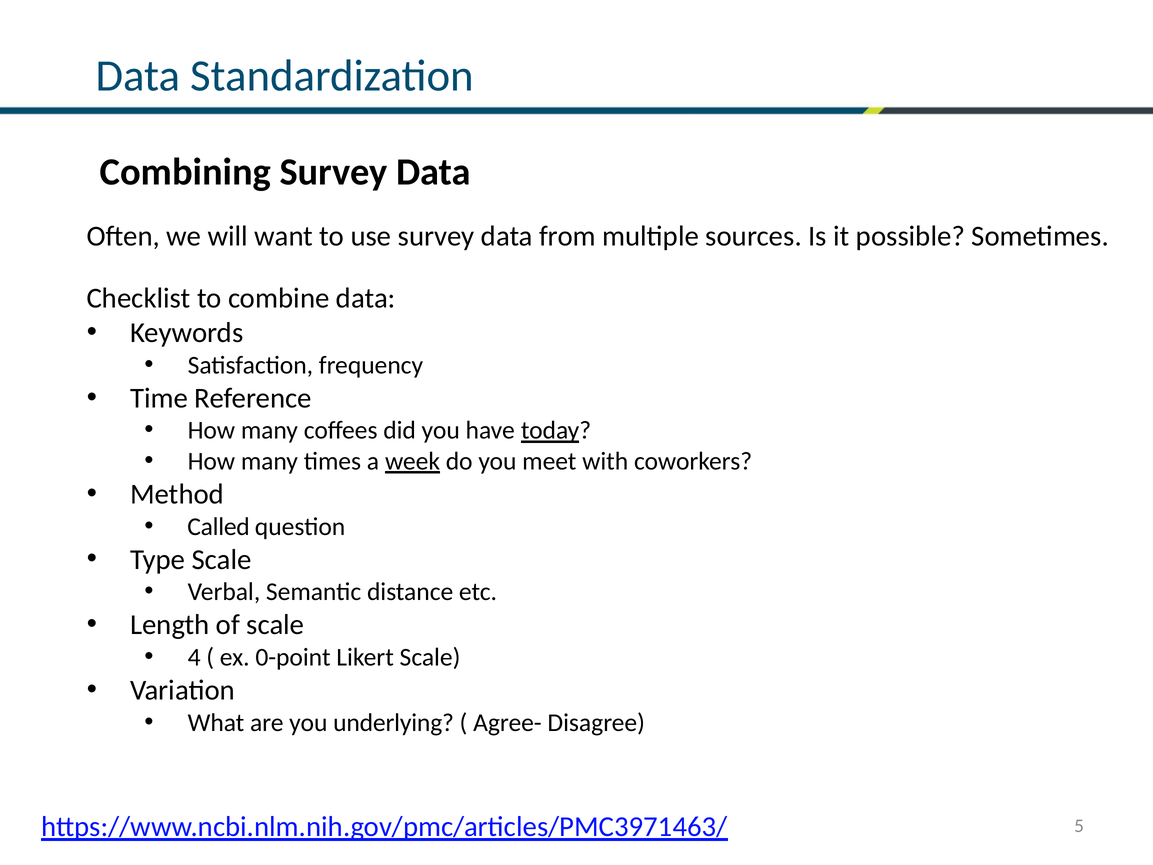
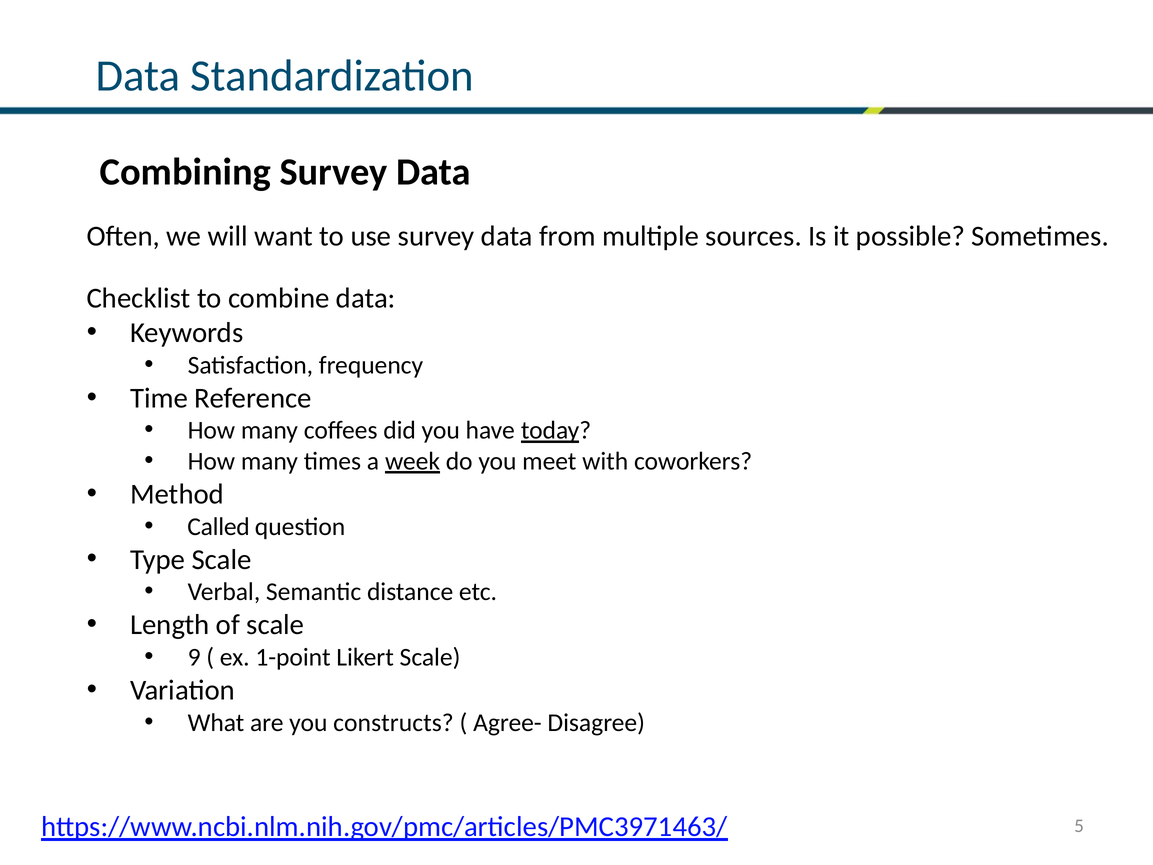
4: 4 -> 9 (194, 657)
0-point: 0-point -> 1-point (293, 657)
underlying: underlying -> constructs (393, 722)
